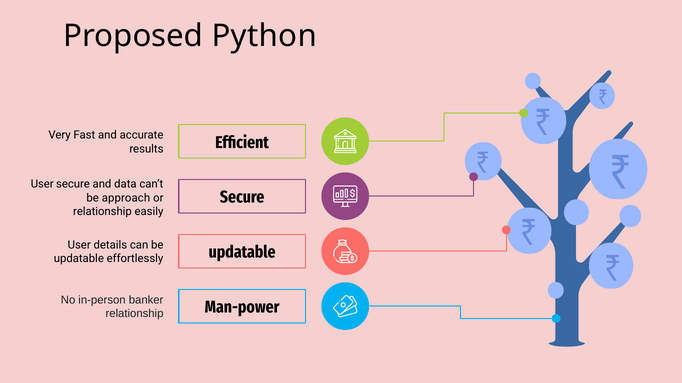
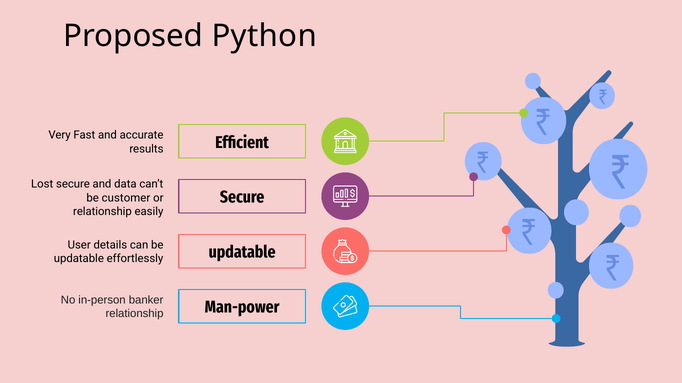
User: User -> Lost (42, 185)
approach: approach -> customer (126, 198)
